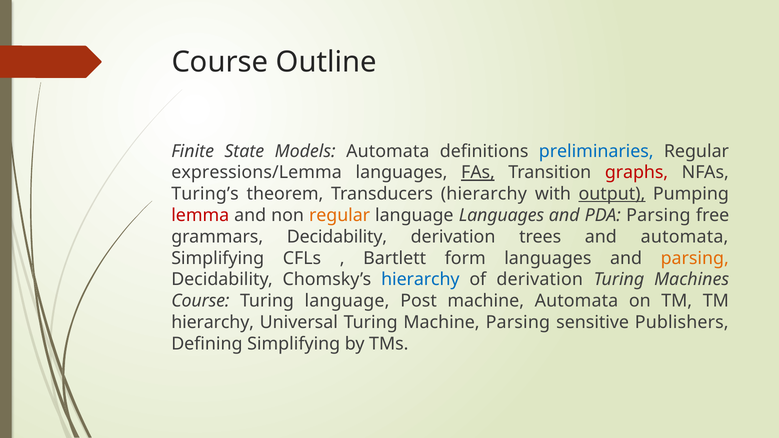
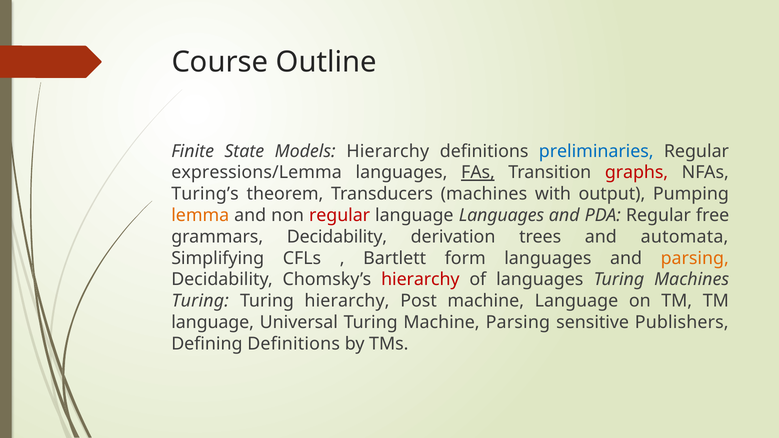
Models Automata: Automata -> Hierarchy (388, 151)
Transducers hierarchy: hierarchy -> machines (484, 194)
output underline: present -> none (612, 194)
lemma colour: red -> orange (200, 215)
regular colour: orange -> red (340, 215)
PDA Parsing: Parsing -> Regular (658, 215)
hierarchy colour: blue -> red (420, 280)
of derivation: derivation -> languages (540, 280)
Course: Course -> Turing (200, 301)
Turing language: language -> hierarchy (347, 301)
machine Automata: Automata -> Language (576, 301)
hierarchy: hierarchy -> language (213, 323)
Defining Simplifying: Simplifying -> Definitions (294, 344)
